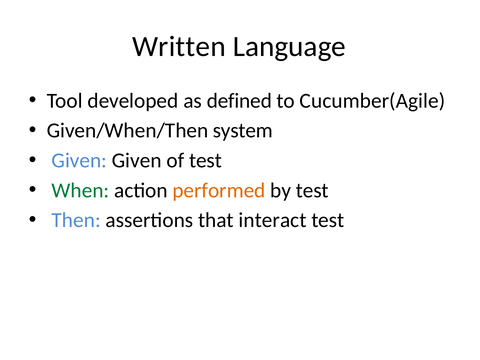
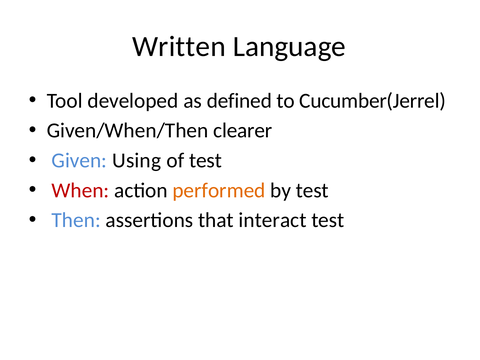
Cucumber(Agile: Cucumber(Agile -> Cucumber(Jerrel (373, 101)
system: system -> clearer (243, 131)
Given Given: Given -> Using (137, 160)
When colour: green -> red (80, 190)
